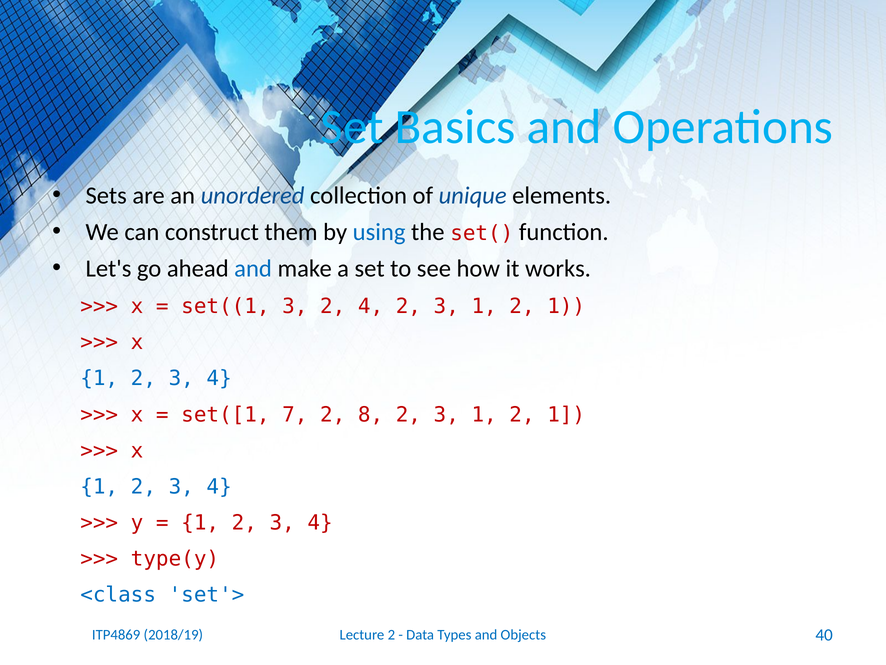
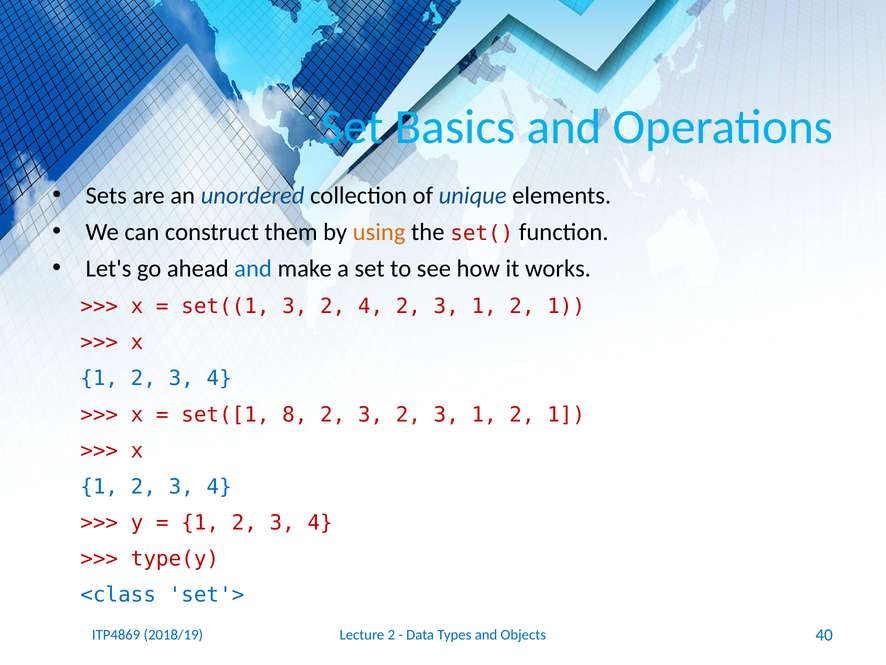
using colour: blue -> orange (379, 232)
7: 7 -> 8 (295, 414)
8: 8 -> 3 (371, 414)
